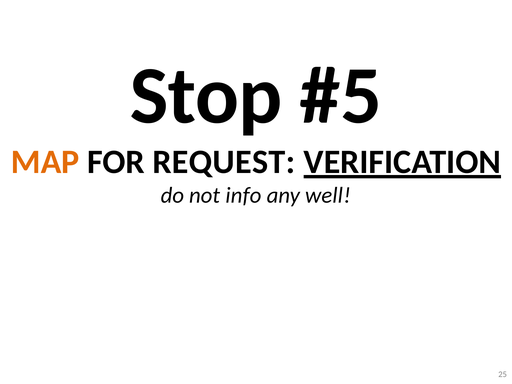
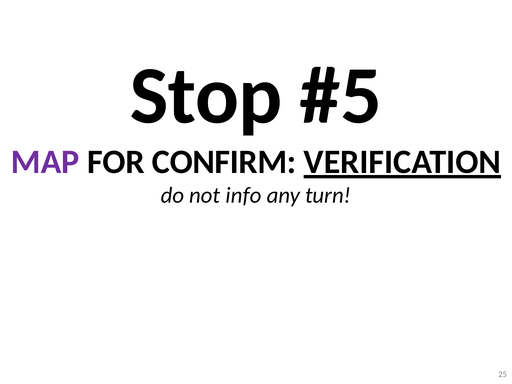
MAP colour: orange -> purple (45, 162)
REQUEST: REQUEST -> CONFIRM (224, 162)
well: well -> turn (328, 195)
